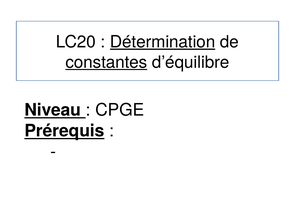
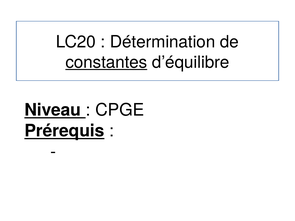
Détermination underline: present -> none (163, 42)
